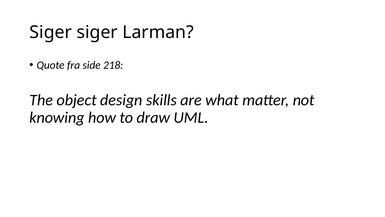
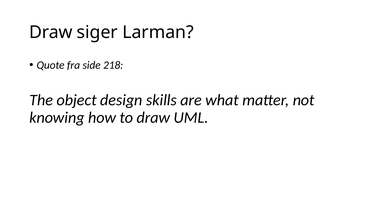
Siger: Siger -> Draw (51, 32)
